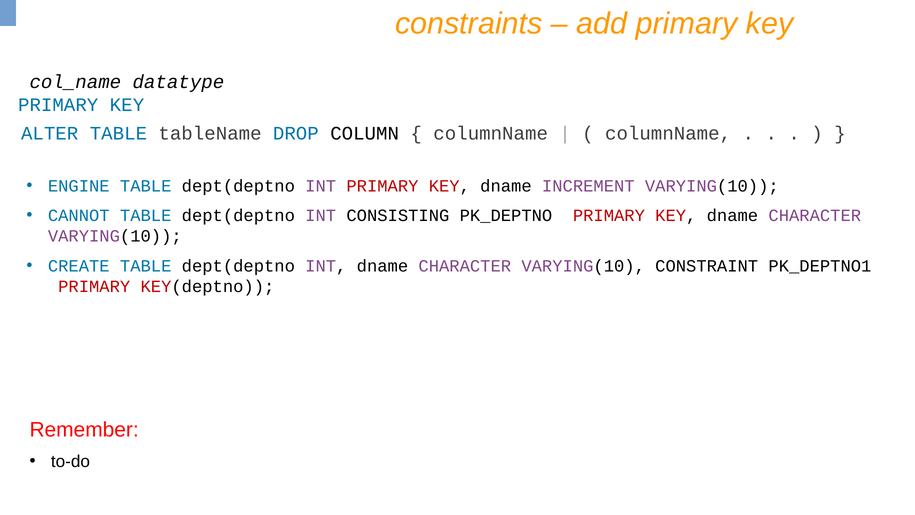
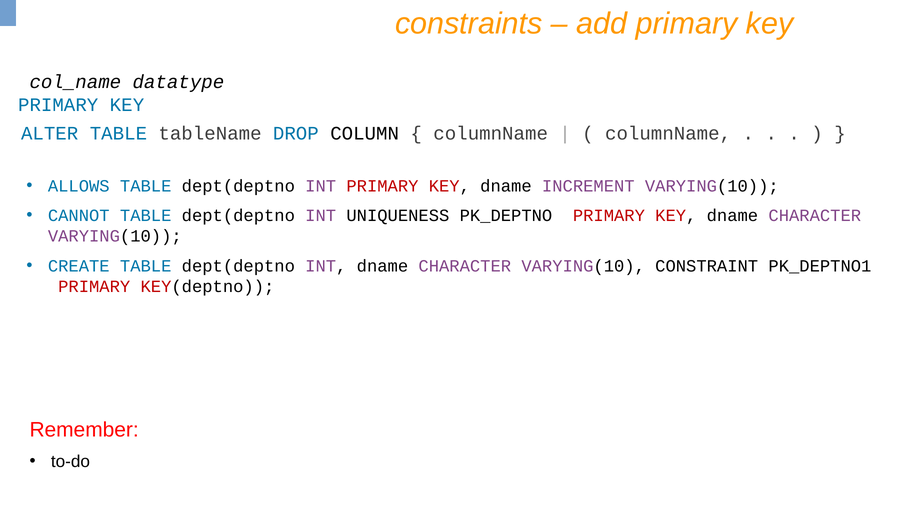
ENGINE: ENGINE -> ALLOWS (79, 186)
CONSISTING: CONSISTING -> UNIQUENESS (398, 215)
